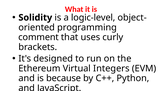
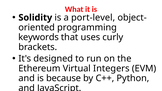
logic-level: logic-level -> port-level (93, 18)
comment: comment -> keywords (39, 37)
